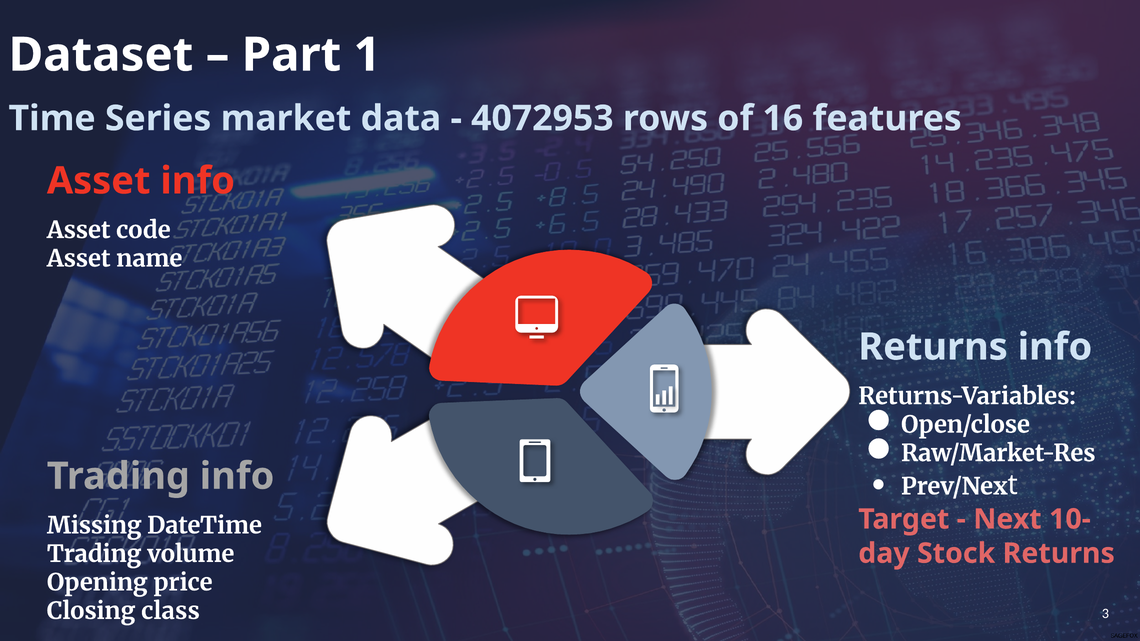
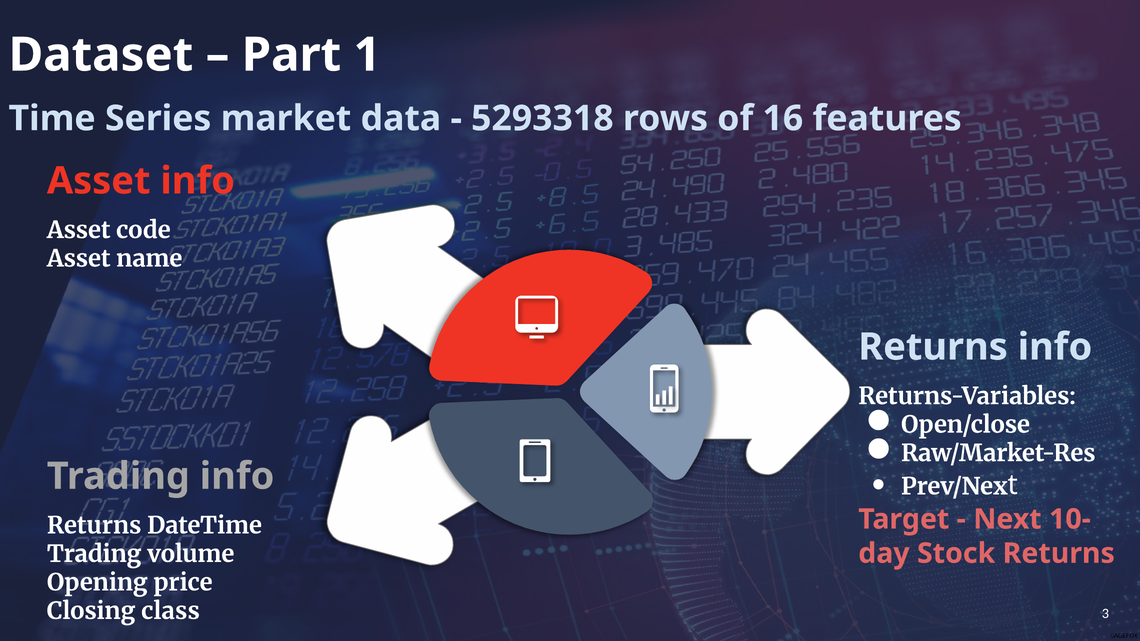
4072953: 4072953 -> 5293318 (542, 119)
Missing: Missing -> Returns (94, 526)
